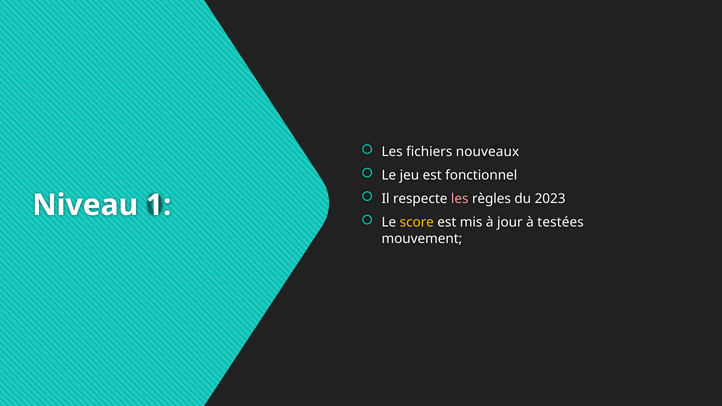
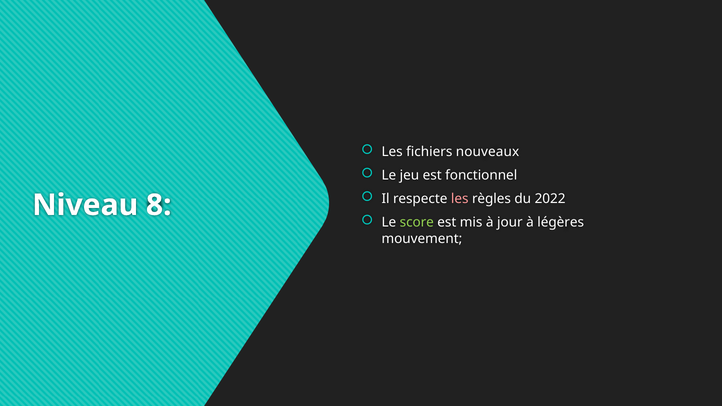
2023: 2023 -> 2022 (550, 199)
1: 1 -> 8 (159, 205)
score colour: yellow -> light green (417, 222)
testées: testées -> légères (561, 222)
